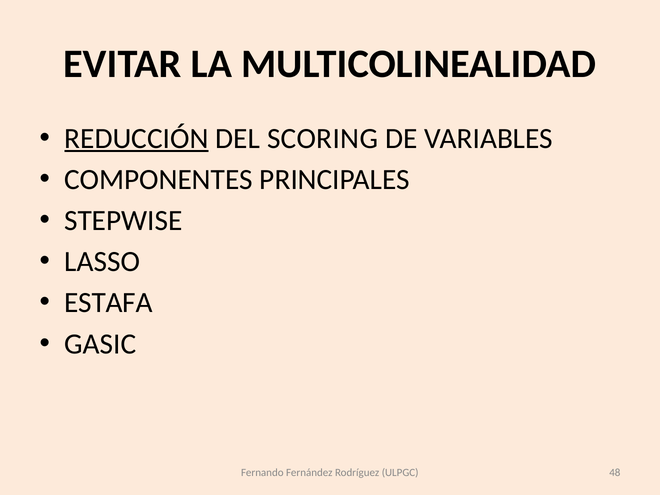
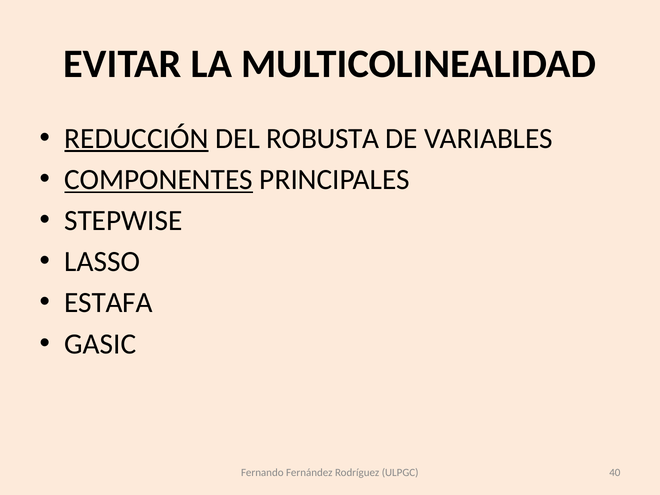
SCORING: SCORING -> ROBUSTA (323, 138)
COMPONENTES underline: none -> present (159, 180)
48: 48 -> 40 (615, 473)
